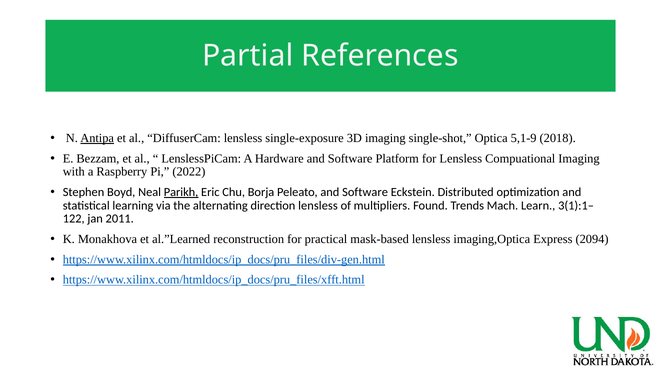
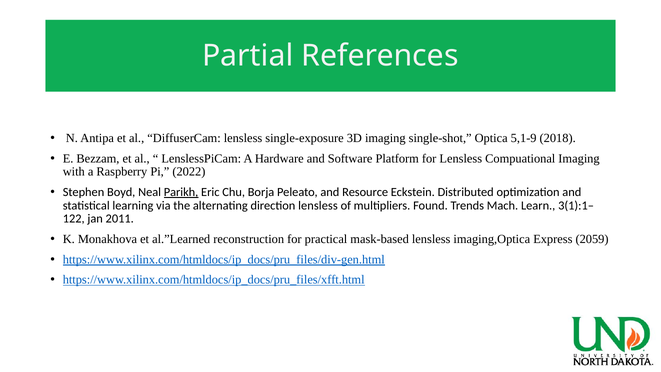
Antipa underline: present -> none (97, 138)
Peleato and Software: Software -> Resource (365, 192)
2094: 2094 -> 2059 (592, 239)
